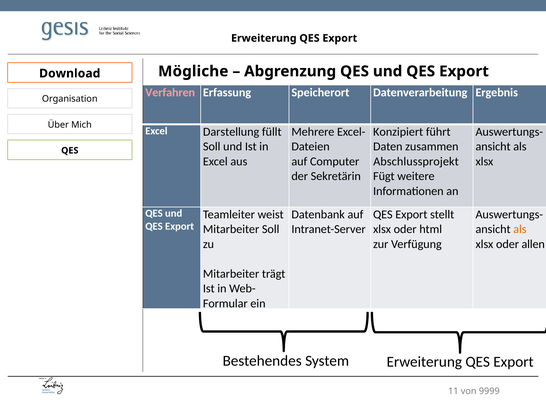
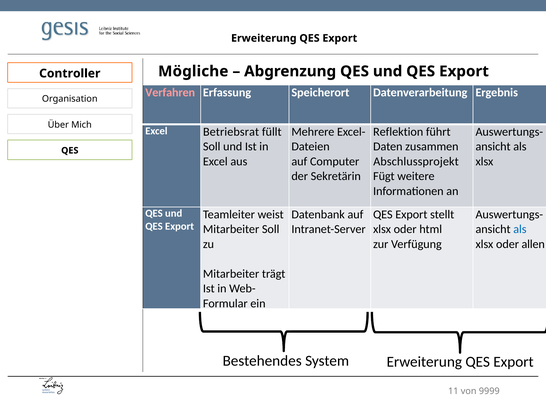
Download: Download -> Controller (70, 74)
Darstellung: Darstellung -> Betriebsrat (231, 132)
Konzipiert: Konzipiert -> Reflektion (398, 132)
als colour: orange -> blue (520, 230)
